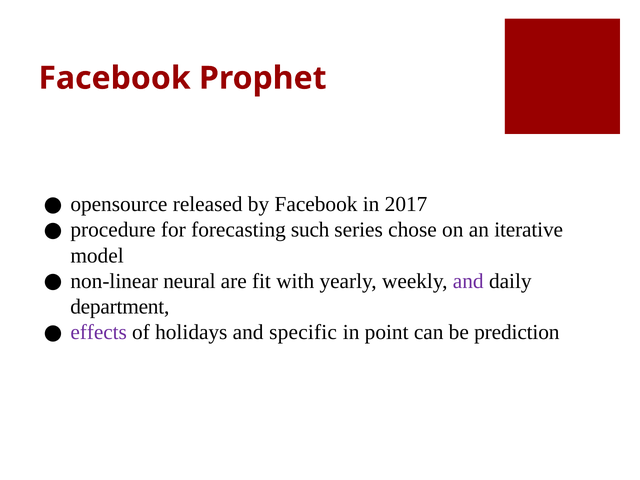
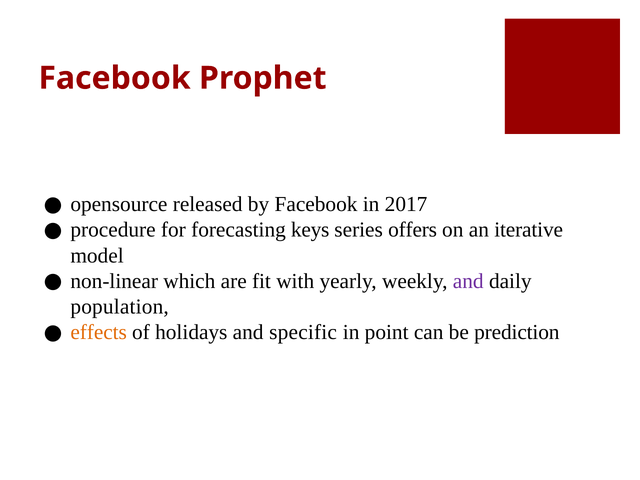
such: such -> keys (310, 230)
chose: chose -> offers (413, 230)
neural: neural -> which (189, 281)
department: department -> population (120, 307)
effects colour: purple -> orange (99, 332)
